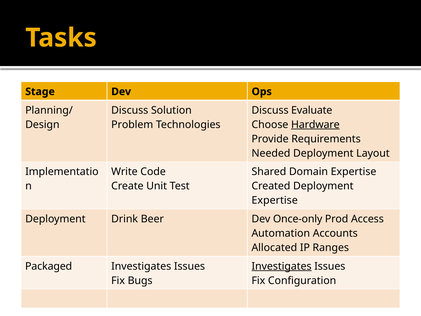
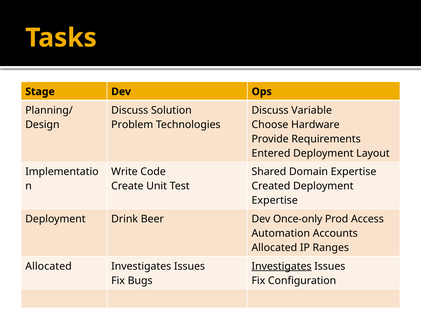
Evaluate: Evaluate -> Variable (312, 110)
Hardware underline: present -> none (315, 124)
Needed: Needed -> Entered (271, 153)
Packaged: Packaged -> Allocated (49, 266)
